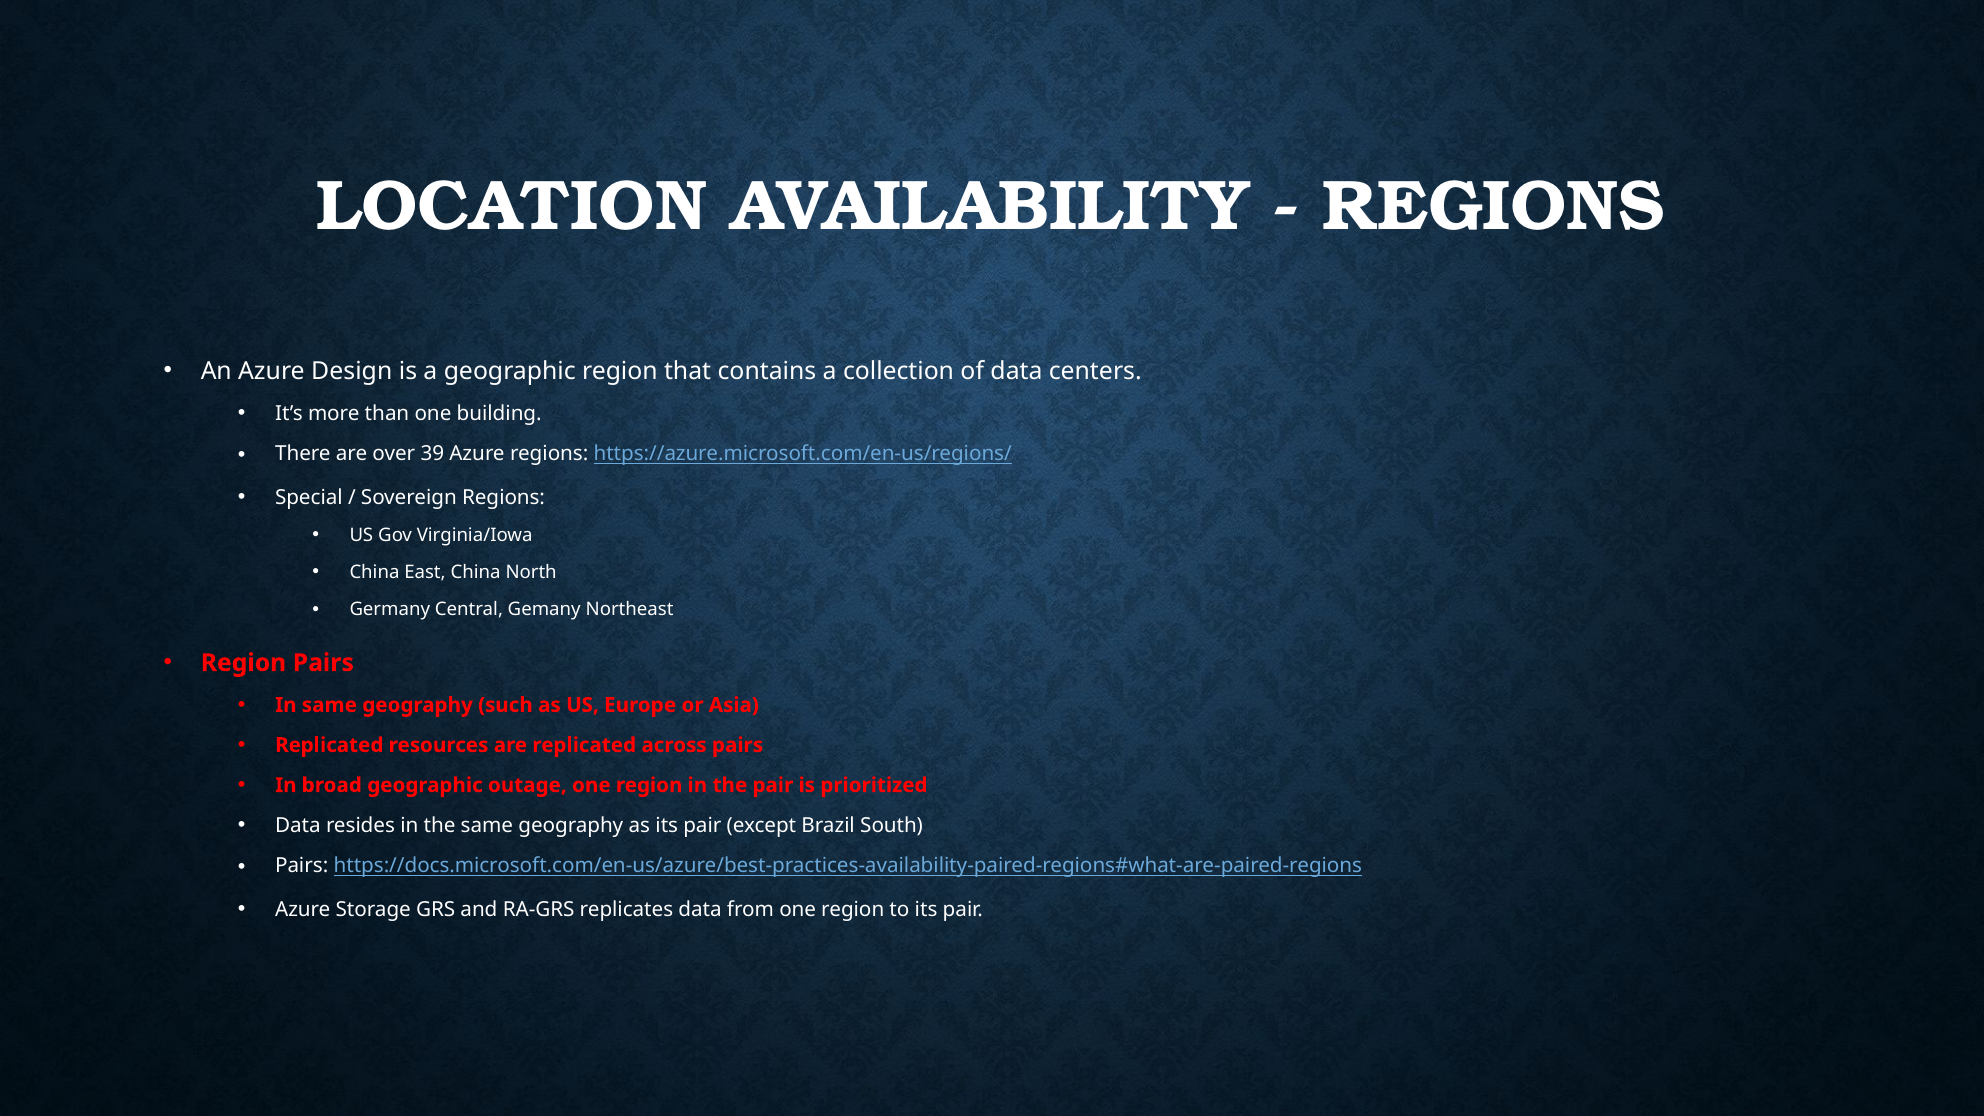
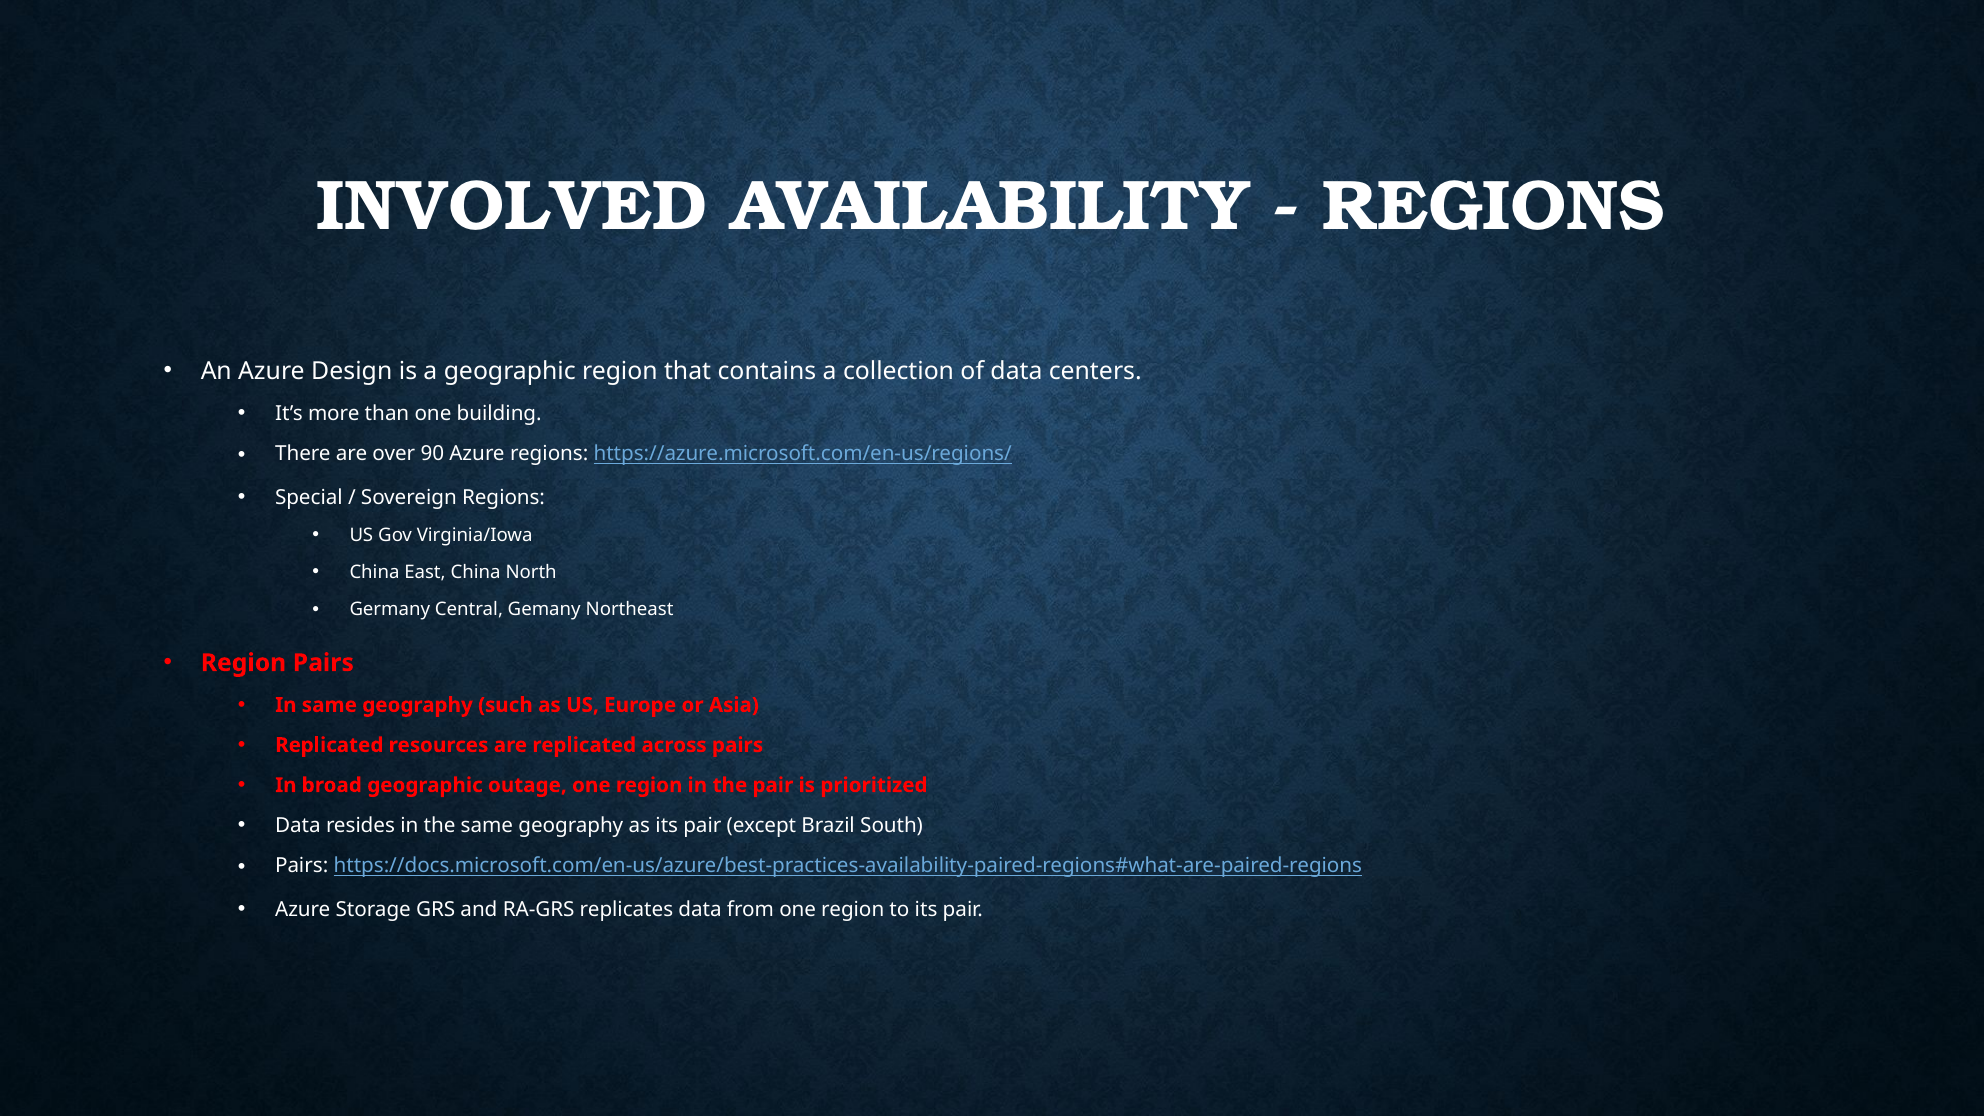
LOCATION: LOCATION -> INVOLVED (512, 207)
39: 39 -> 90 (432, 454)
